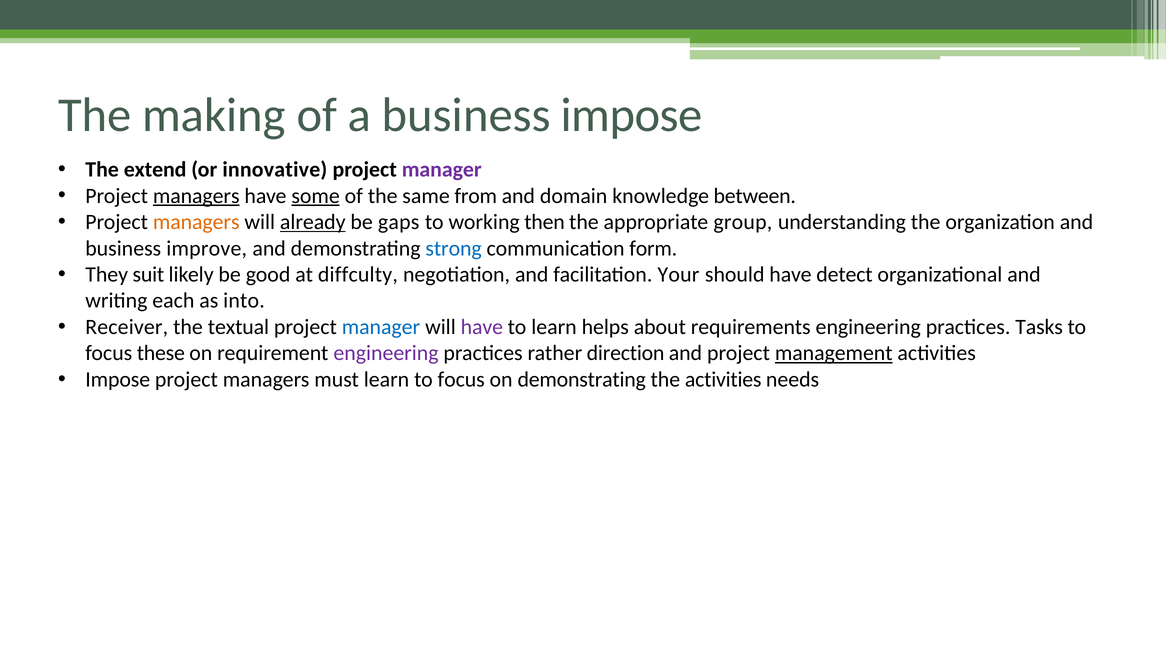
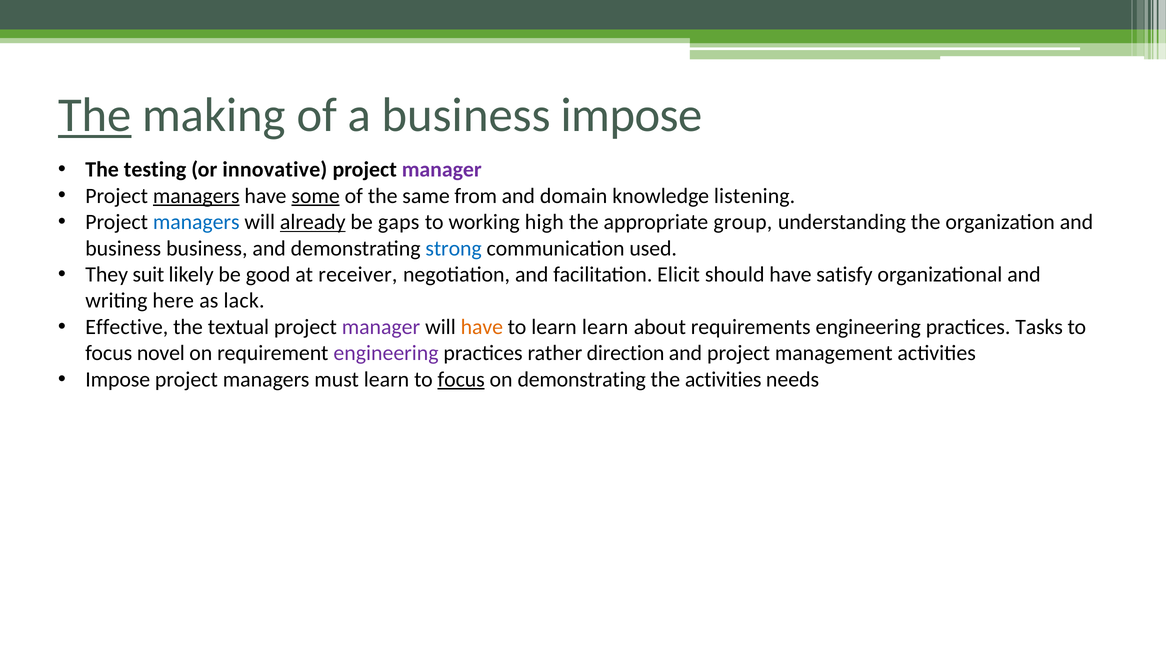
The underline: none -> present (95, 115)
extend: extend -> testing (155, 170)
between: between -> listening (755, 196)
managers colour: orange -> blue (196, 222)
then: then -> high (544, 222)
business improve: improve -> business (207, 248)
form: form -> used (653, 248)
diffculty: diffculty -> receiver (358, 274)
Your: Your -> Elicit (679, 274)
detect: detect -> satisfy (844, 274)
each: each -> here (173, 301)
into: into -> lack (244, 301)
Receiver: Receiver -> Effective (127, 327)
manager colour: blue -> purple (381, 327)
have colour: purple -> orange (482, 327)
learn helps: helps -> learn (605, 327)
these: these -> novel (161, 353)
management underline: present -> none (834, 353)
focus underline: none -> present (461, 379)
